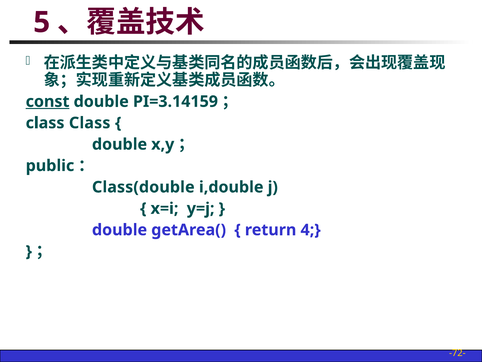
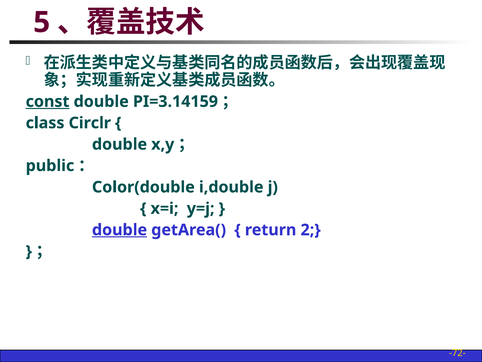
class Class: Class -> Circlr (90, 123)
Class(double: Class(double -> Color(double (143, 187)
double underline: none -> present (120, 230)
4: 4 -> 2 (311, 230)
